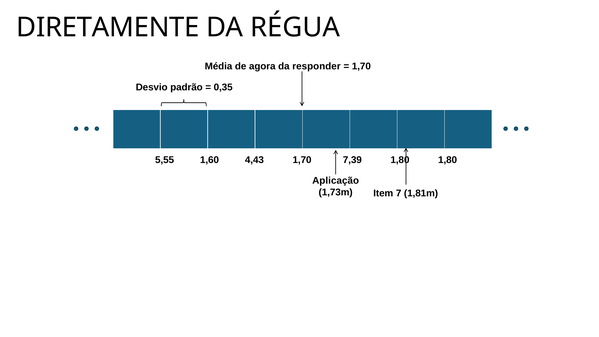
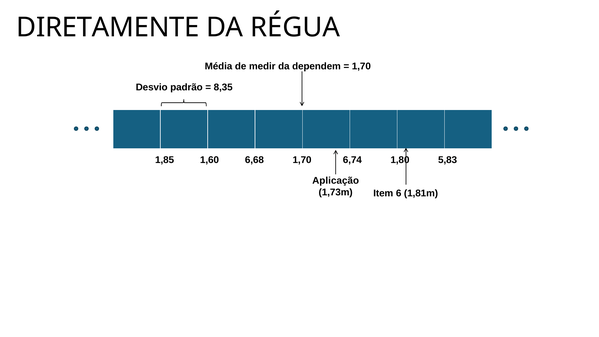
agora: agora -> medir (262, 66)
responder: responder -> dependem (317, 66)
0,35: 0,35 -> 8,35 (223, 87)
5,55: 5,55 -> 1,85 (165, 160)
4,43: 4,43 -> 6,68 (254, 160)
7,39: 7,39 -> 6,74 (352, 160)
1,80 1,80: 1,80 -> 5,83 (448, 160)
7: 7 -> 6 (399, 193)
